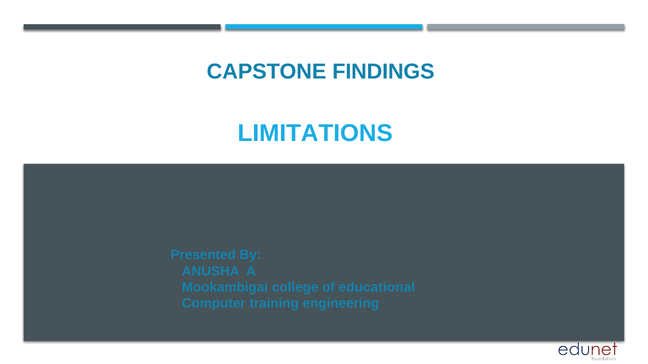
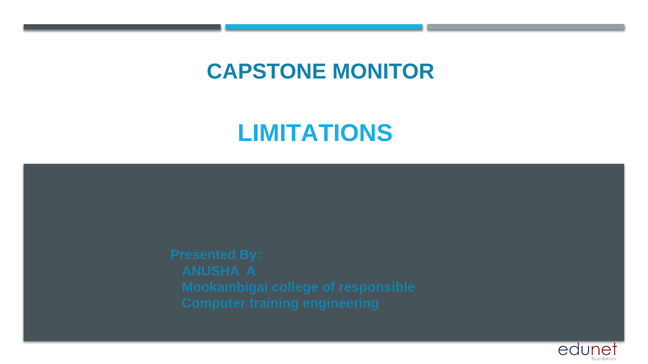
FINDINGS: FINDINGS -> MONITOR (383, 72)
educational: educational -> responsible (377, 288)
